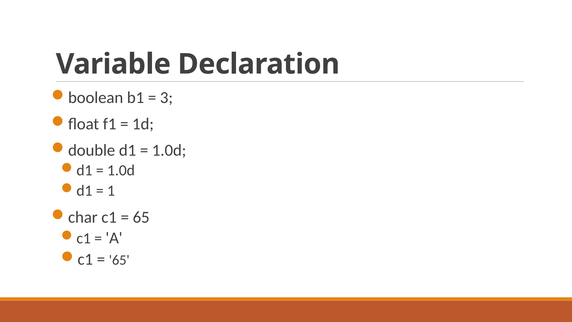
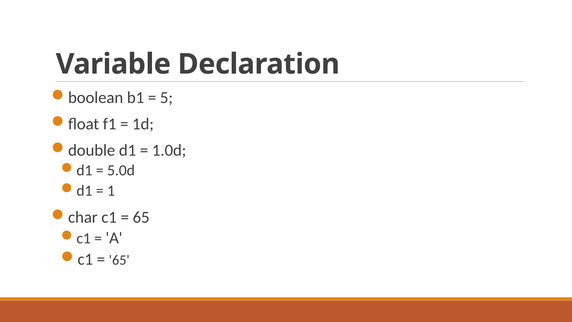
3: 3 -> 5 (166, 98)
1.0d: 1.0d -> 5.0d (121, 170)
